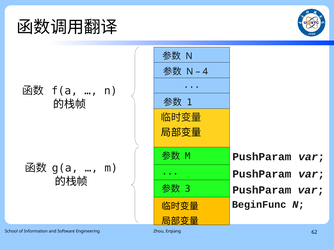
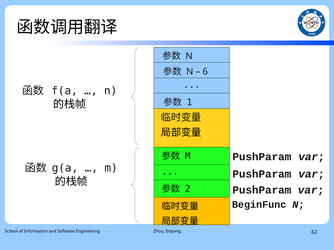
4: 4 -> 6 (205, 72)
3: 3 -> 2 (188, 189)
